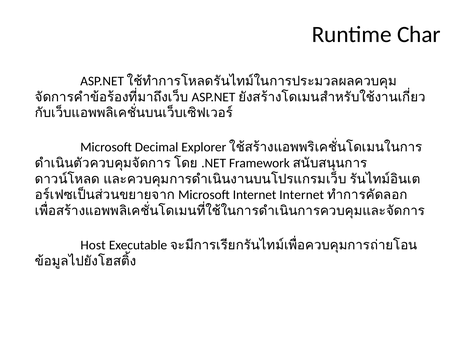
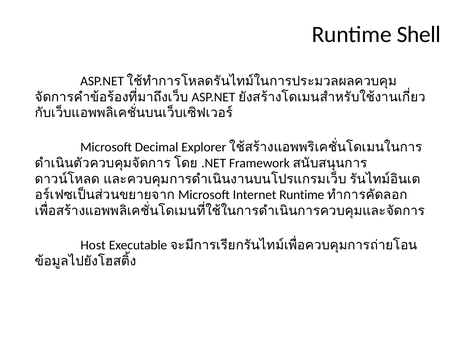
Char: Char -> Shell (419, 34)
Internet Internet: Internet -> Runtime (302, 195)
